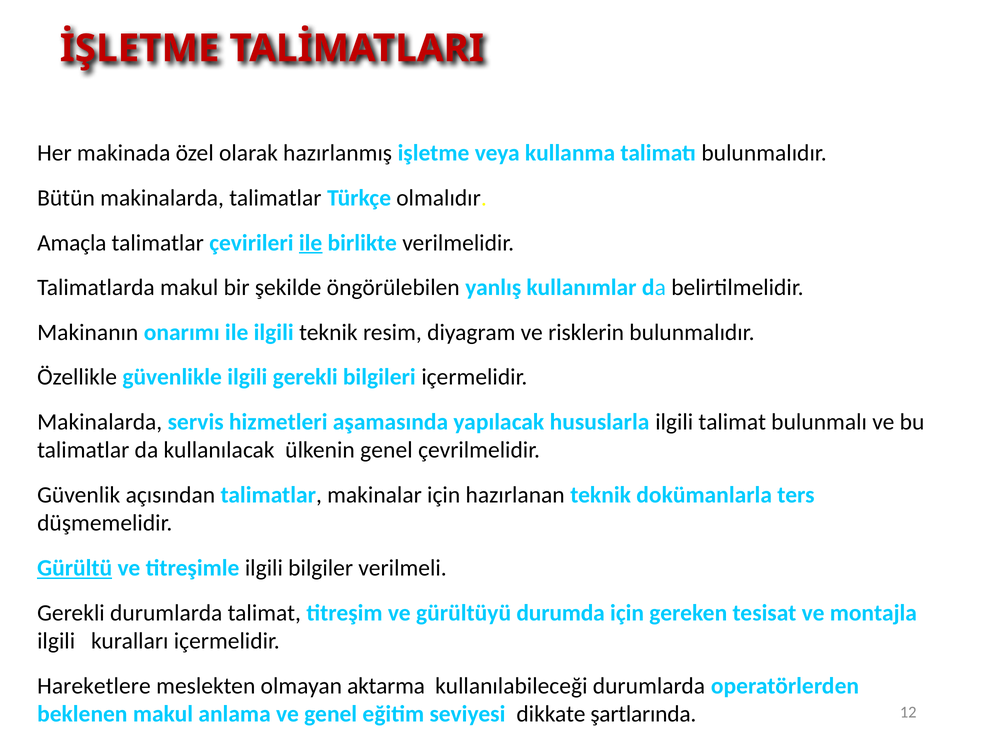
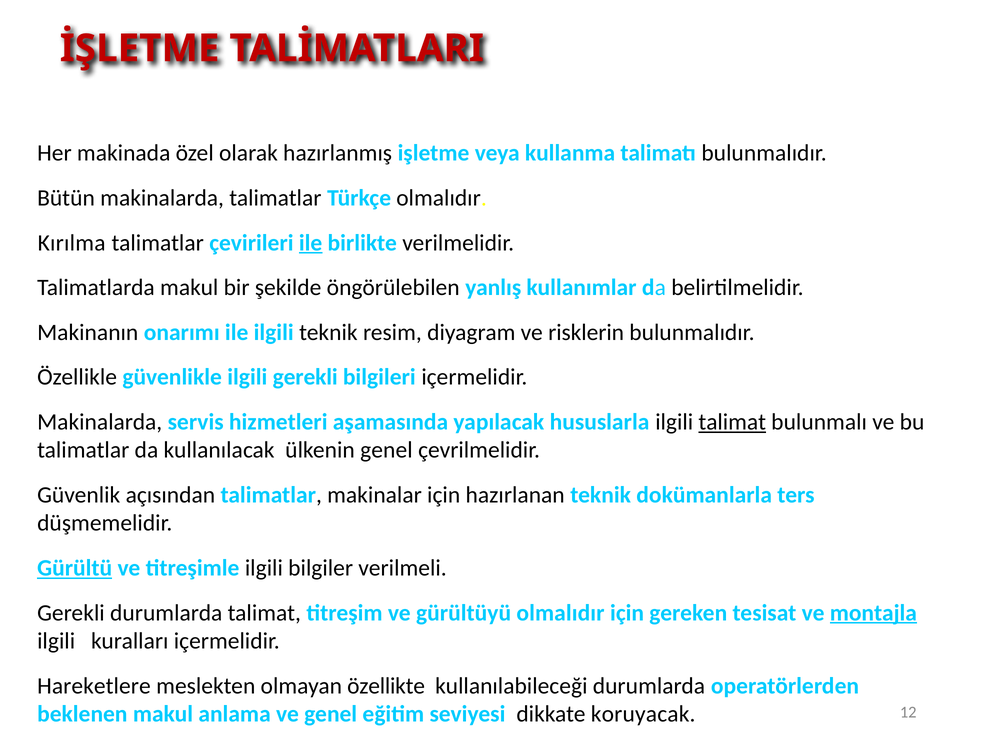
Amaçla: Amaçla -> Kırılma (72, 243)
talimat underline: none -> present (732, 422)
gürültüyü durumda: durumda -> olmalıdır (560, 613)
montajla underline: none -> present (873, 613)
aktarma: aktarma -> özellikte (386, 686)
şartlarında: şartlarında -> koruyacak (643, 714)
